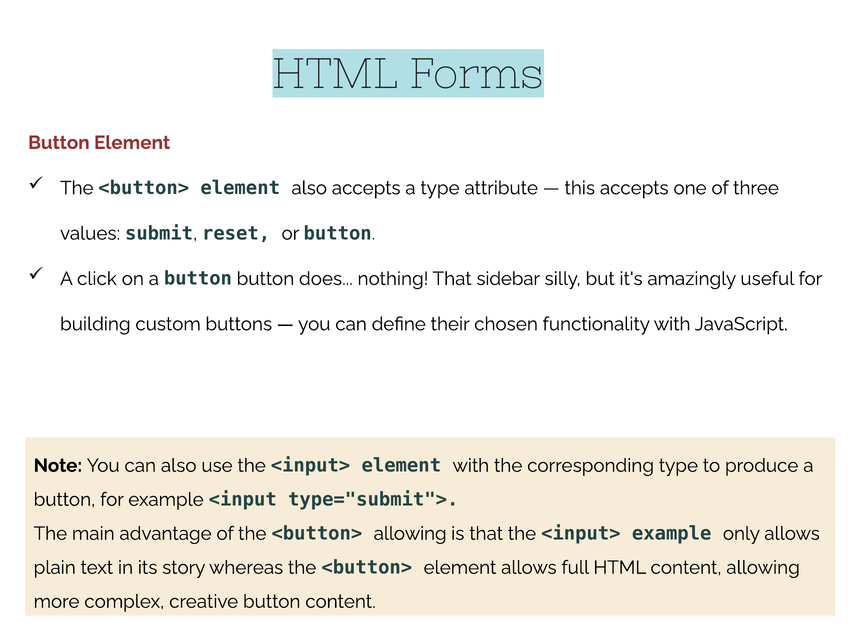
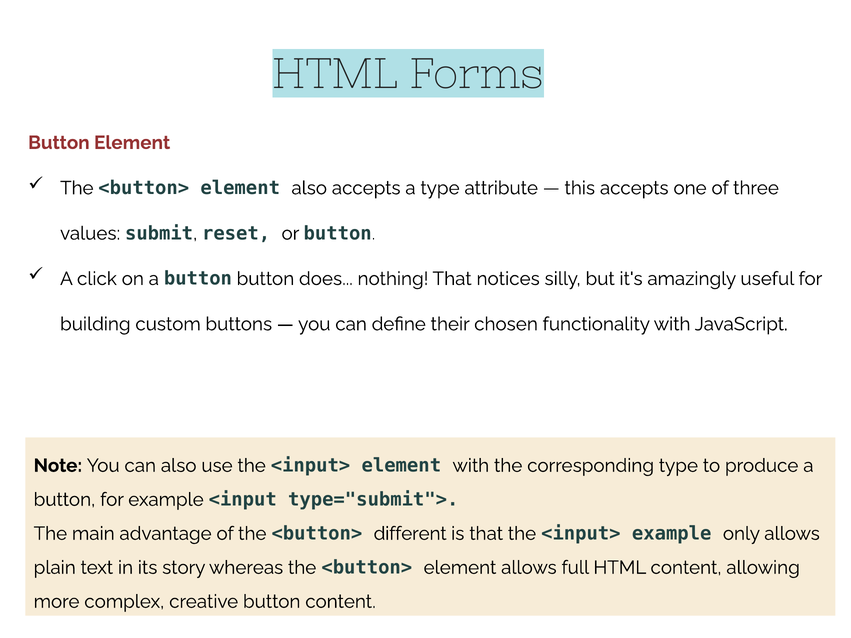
sidebar: sidebar -> notices (508, 279)
<button> allowing: allowing -> different (410, 534)
